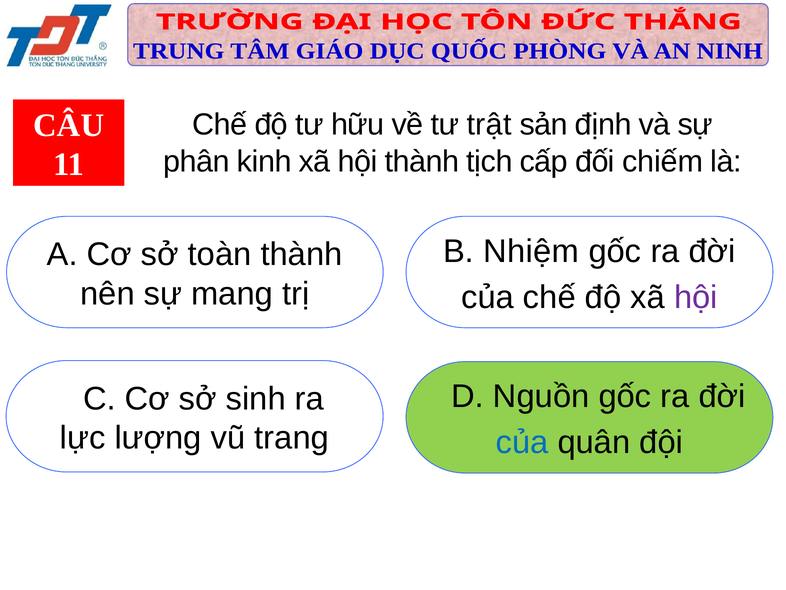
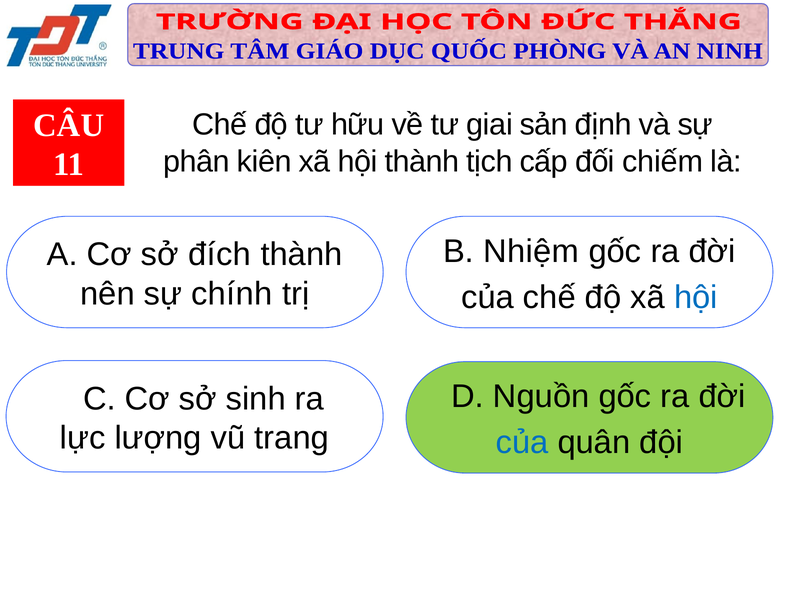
trật: trật -> giai (490, 125)
kinh: kinh -> kiên (264, 161)
toàn: toàn -> đích (220, 254)
mang: mang -> chính (232, 294)
hội colour: purple -> blue (696, 297)
